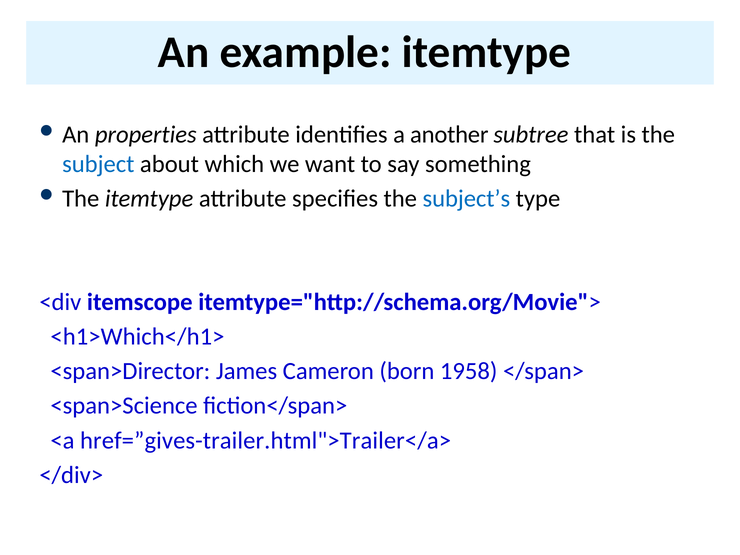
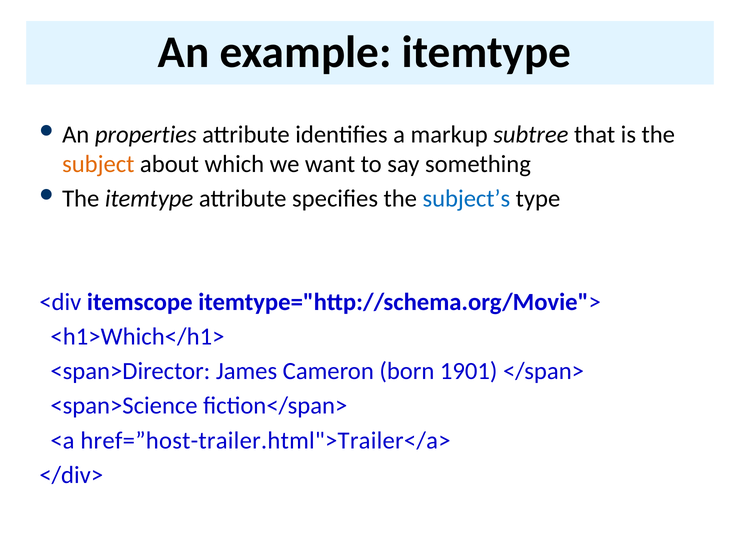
another: another -> markup (449, 135)
subject colour: blue -> orange (98, 164)
1958: 1958 -> 1901 (469, 371)
href=”gives-trailer.html">Trailer</a>: href=”gives-trailer.html">Trailer</a> -> href=”host-trailer.html">Trailer</a> (265, 440)
